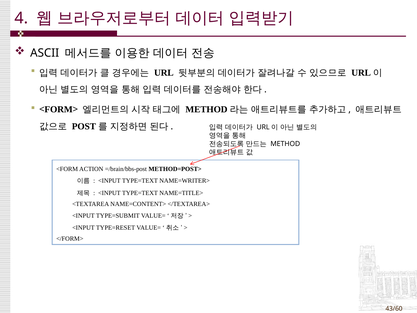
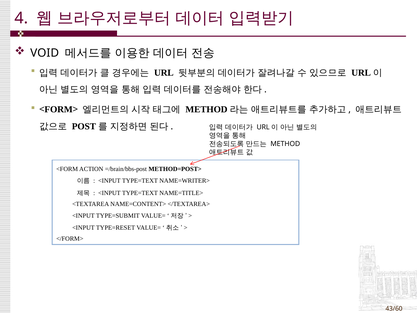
ASCII: ASCII -> VOID (45, 53)
